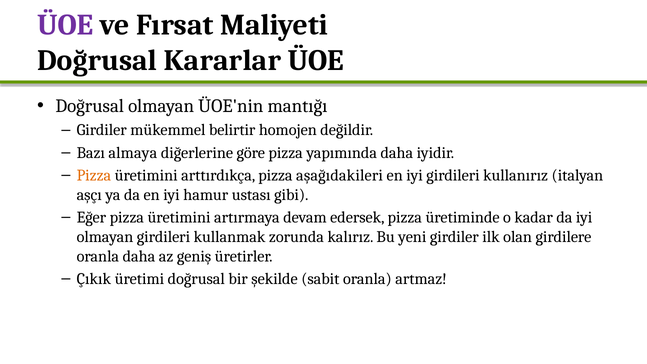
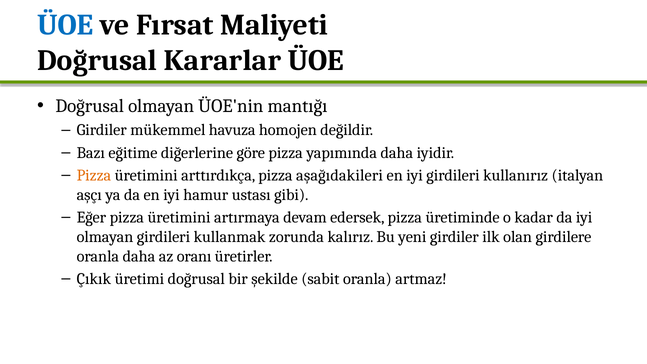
ÜOE colour: purple -> blue (65, 25)
belirtir: belirtir -> havuza (232, 130)
almaya: almaya -> eğitime (133, 153)
geniş: geniş -> oranı (194, 256)
